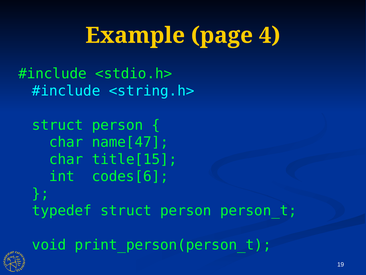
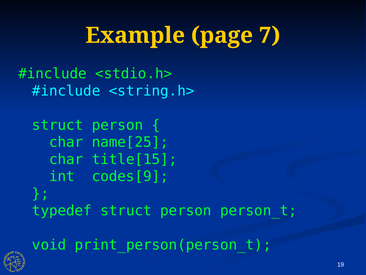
4: 4 -> 7 (270, 35)
name[47: name[47 -> name[25 (130, 142)
codes[6: codes[6 -> codes[9 (130, 176)
